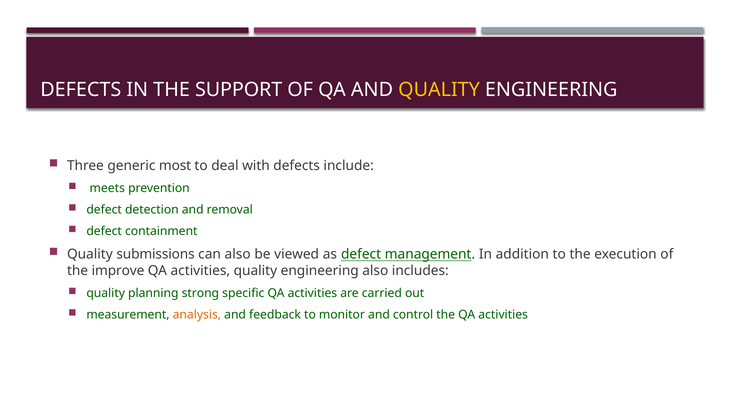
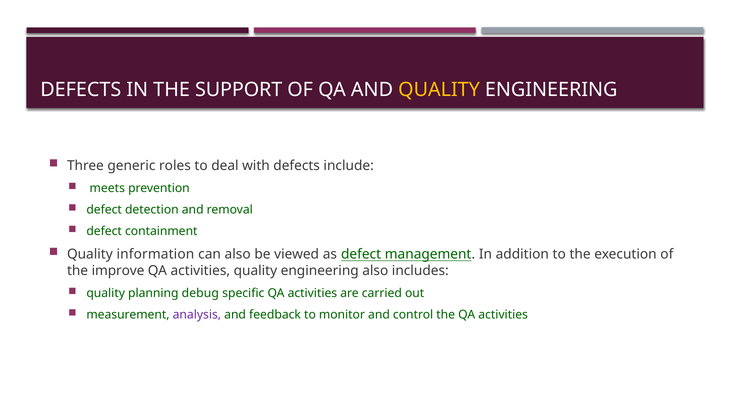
most: most -> roles (175, 166)
submissions: submissions -> information (155, 254)
strong: strong -> debug (200, 293)
analysis colour: orange -> purple (197, 315)
